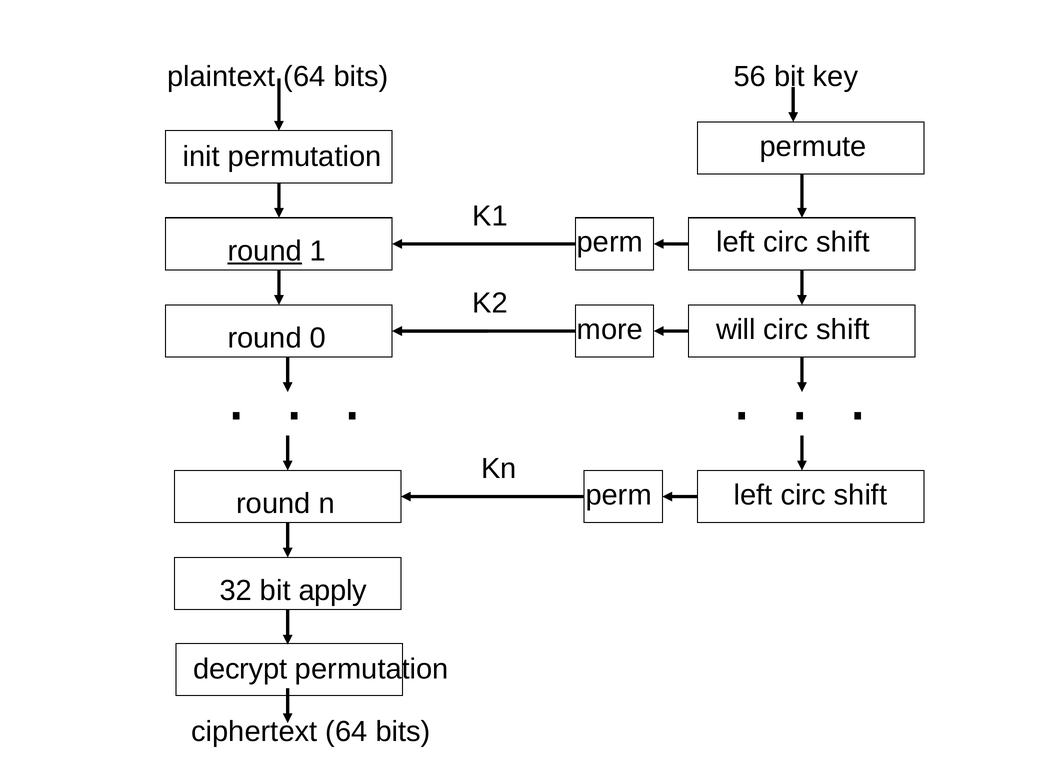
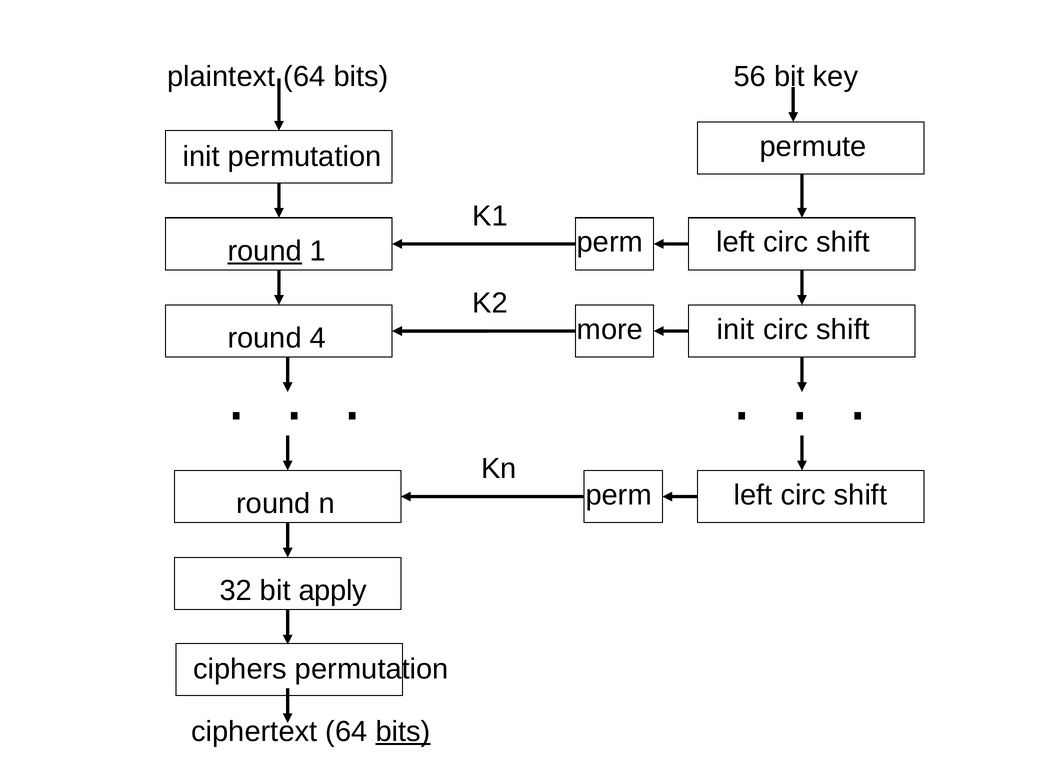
will: will -> init (736, 330)
0: 0 -> 4 (318, 338)
decrypt: decrypt -> ciphers (240, 670)
bits underline: none -> present (403, 732)
